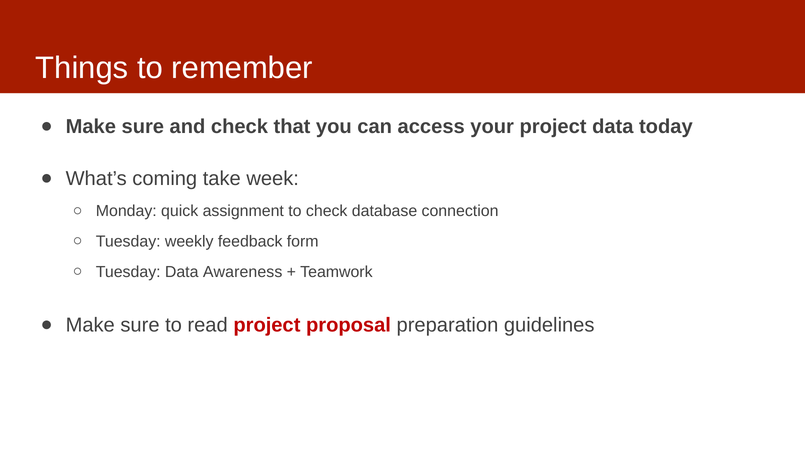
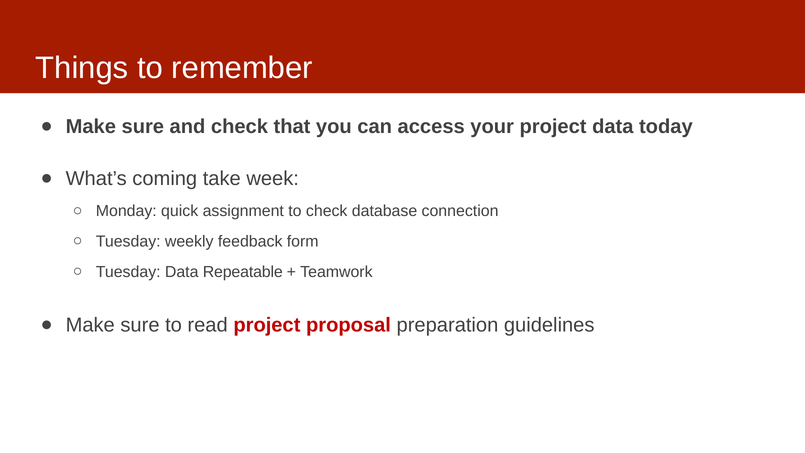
Awareness: Awareness -> Repeatable (243, 272)
